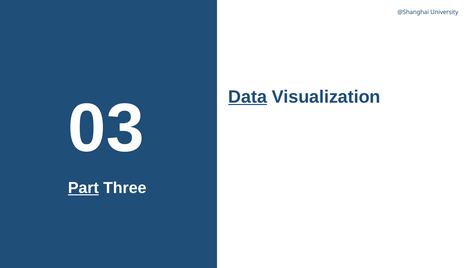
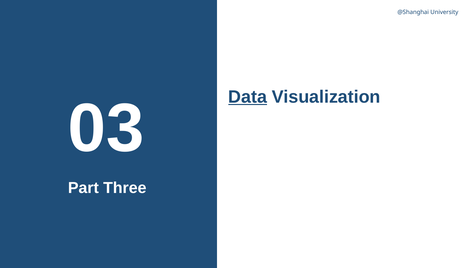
Part underline: present -> none (83, 188)
